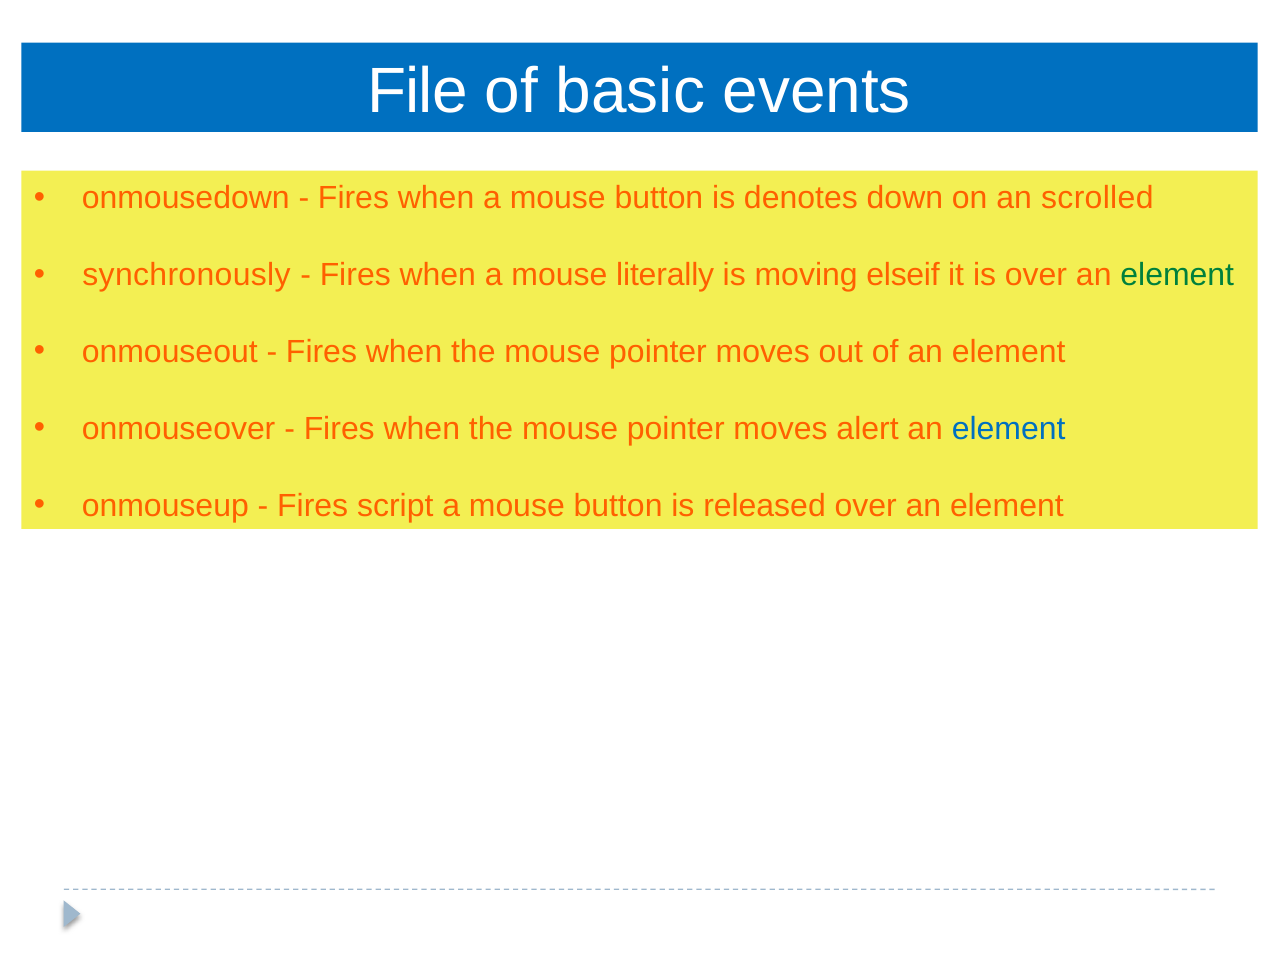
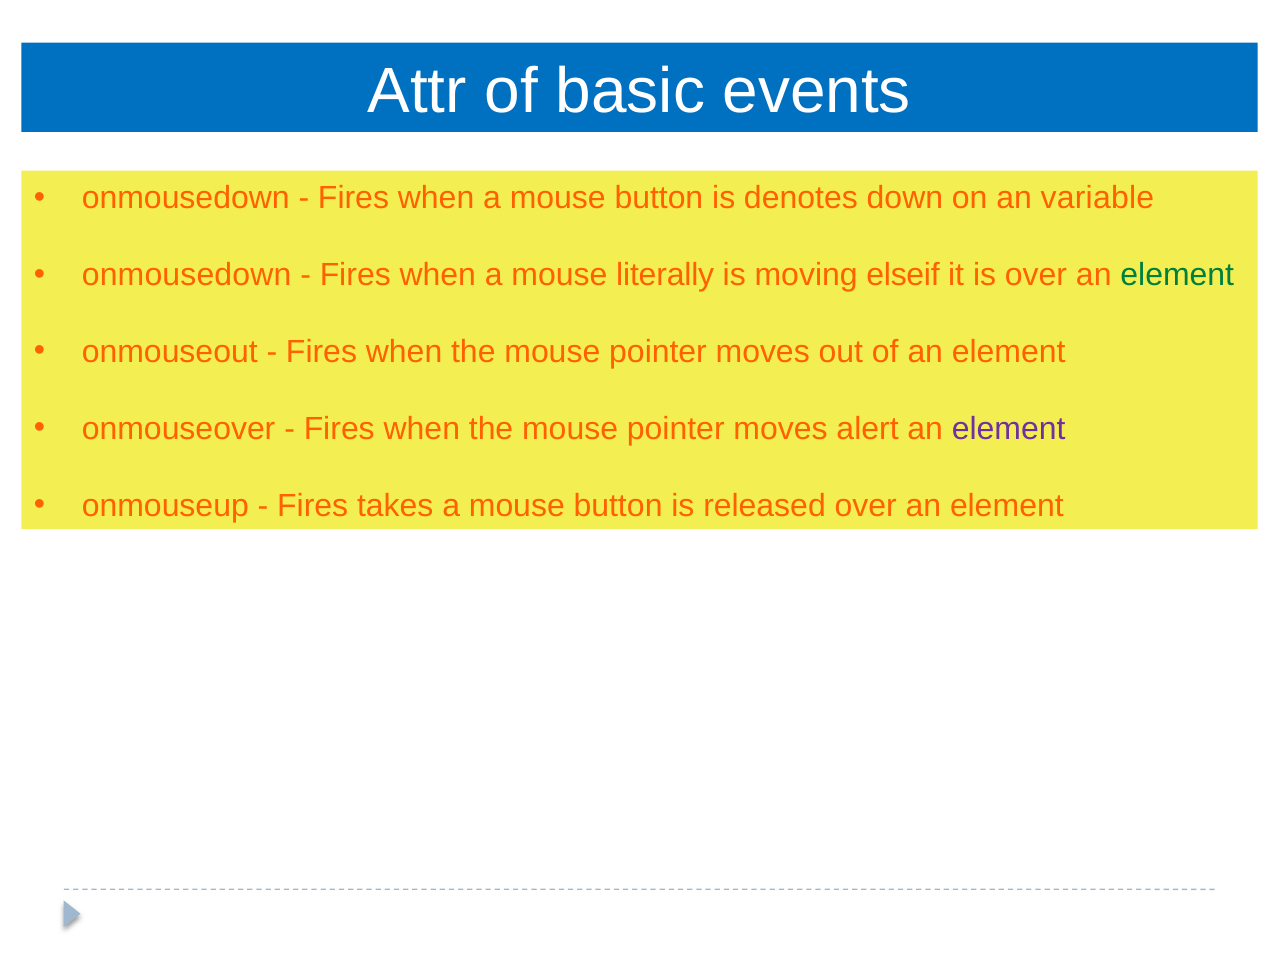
File: File -> Attr (417, 92)
scrolled: scrolled -> variable (1097, 198)
synchronously: synchronously -> onmousedown (187, 275)
element colour: blue -> purple (1009, 428)
script: script -> takes (395, 505)
